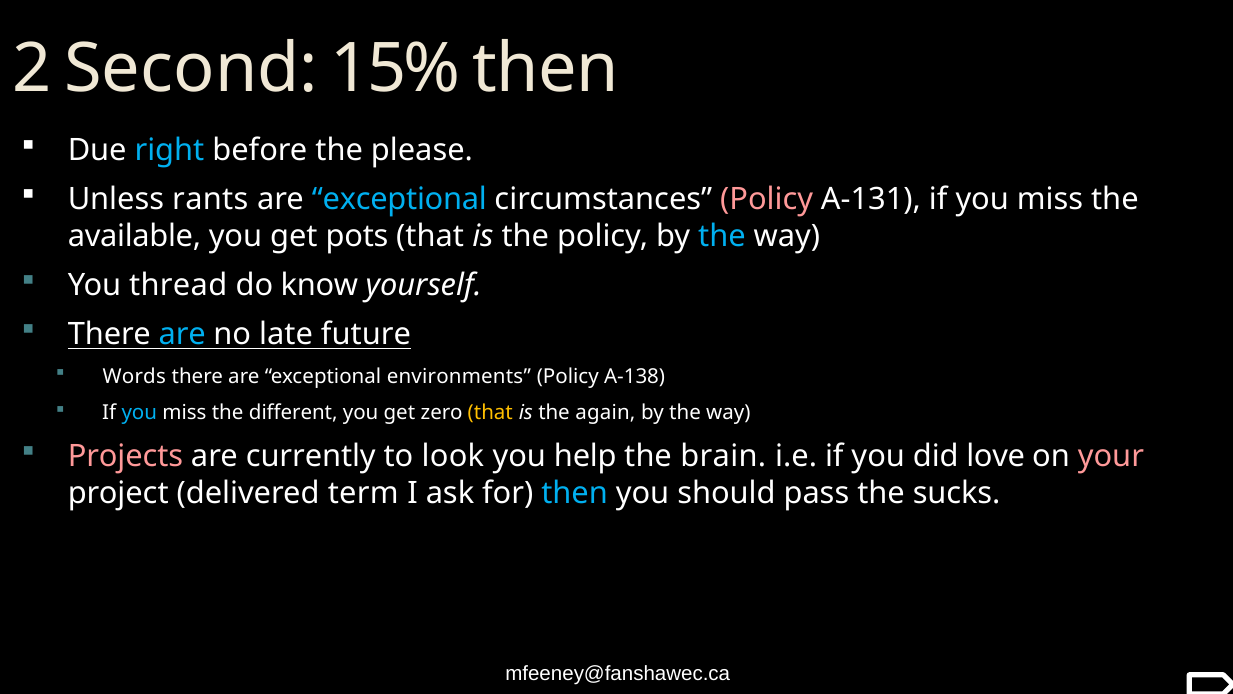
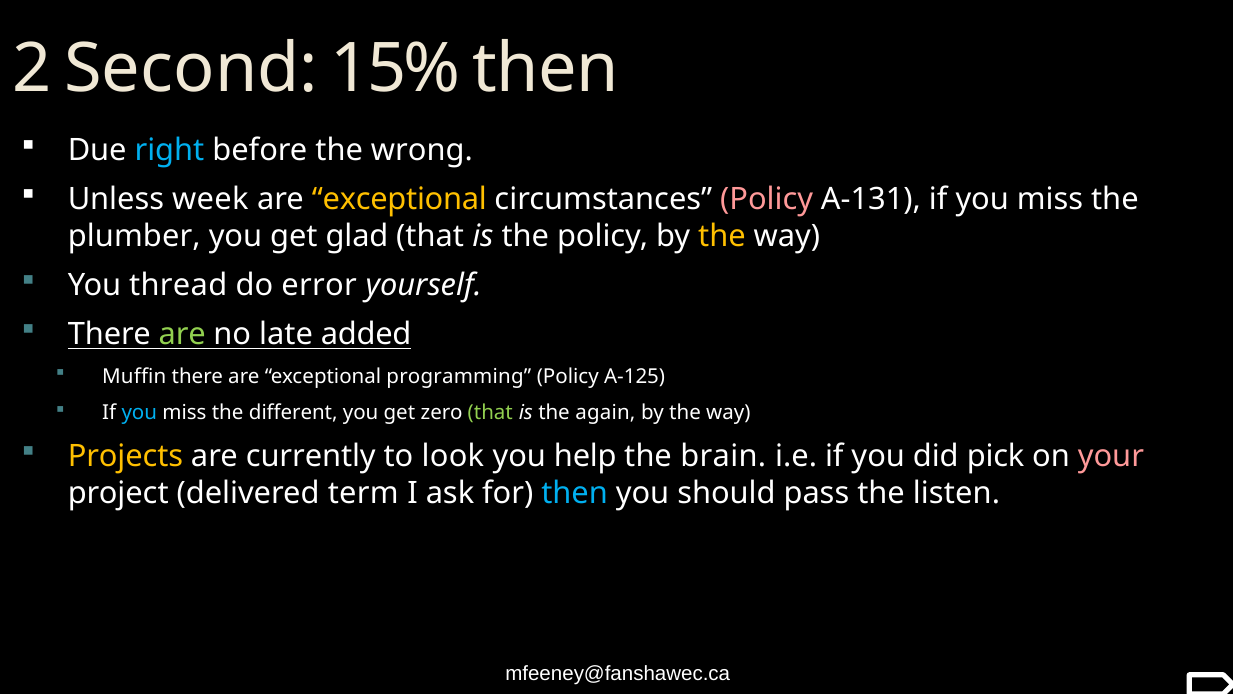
please: please -> wrong (422, 150)
rants: rants -> week (210, 199)
exceptional colour: light blue -> yellow (399, 199)
available: available -> plumber (134, 236)
pots: pots -> glad (357, 236)
the colour: light blue -> yellow (722, 236)
know: know -> error (319, 285)
are colour: light blue -> light green (182, 334)
future: future -> added (366, 334)
Words: Words -> Muffin (134, 376)
environments: environments -> programming (459, 376)
A-138: A-138 -> A-125 (635, 376)
that colour: yellow -> light green (490, 413)
Projects colour: pink -> yellow (125, 456)
love: love -> pick (996, 456)
sucks: sucks -> listen (956, 493)
